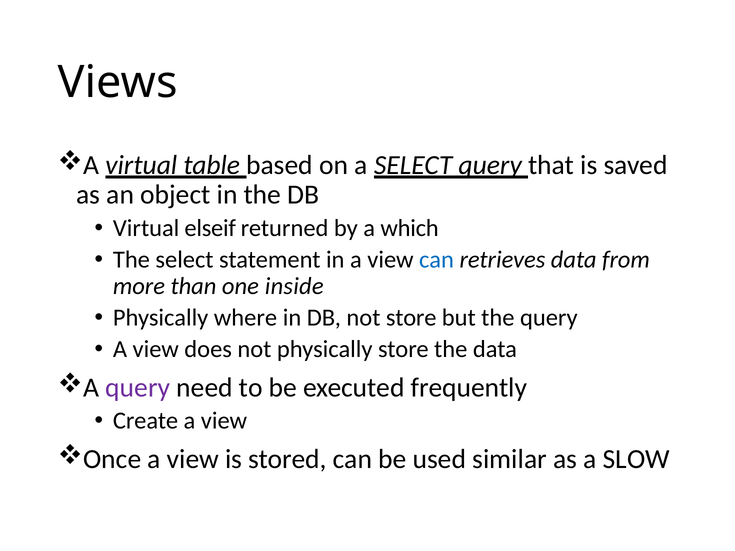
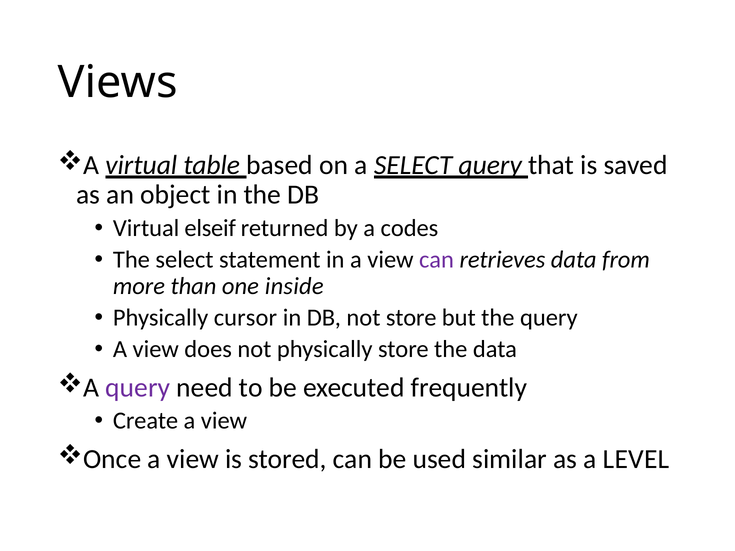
which: which -> codes (409, 228)
can colour: blue -> purple (436, 260)
where: where -> cursor (245, 318)
SLOW: SLOW -> LEVEL (636, 459)
